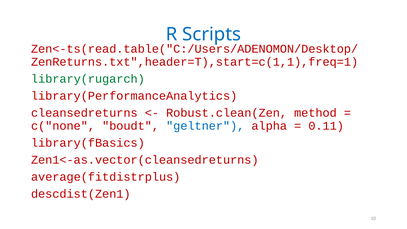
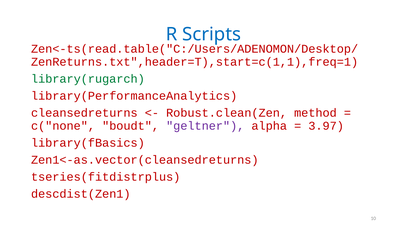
geltner colour: blue -> purple (205, 126)
0.11: 0.11 -> 3.97 (326, 126)
average(fitdistrplus: average(fitdistrplus -> tseries(fitdistrplus (106, 177)
